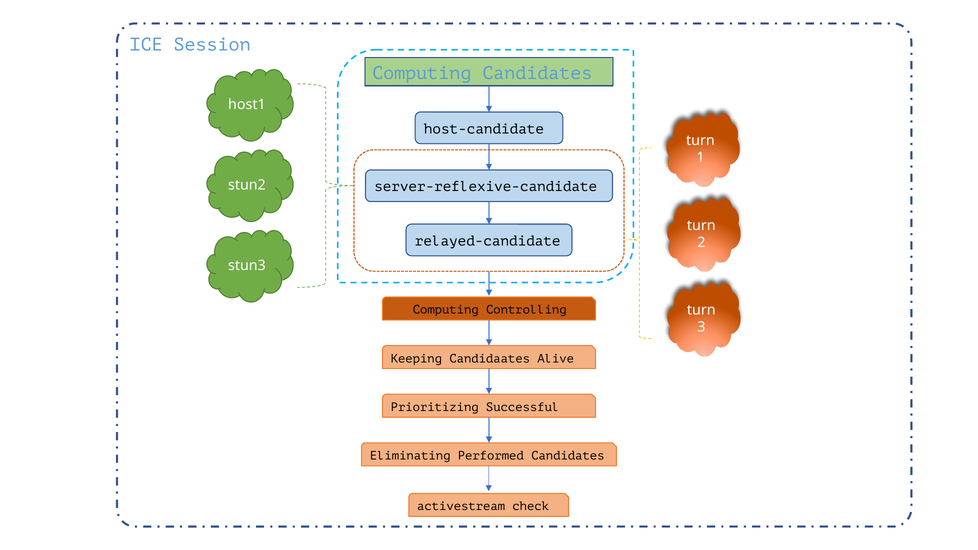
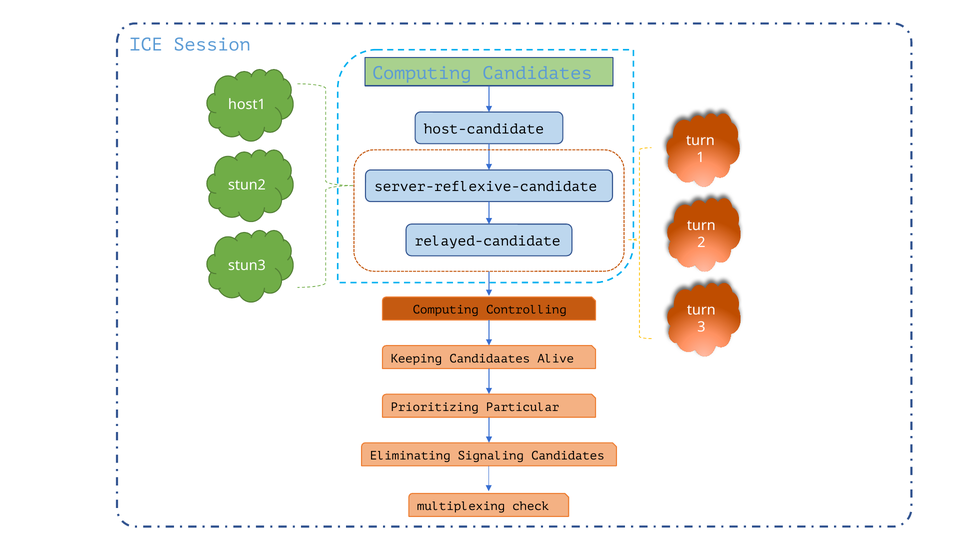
Successful: Successful -> Particular (523, 407)
Performed: Performed -> Signaling (491, 456)
activestream: activestream -> multiplexing (461, 506)
